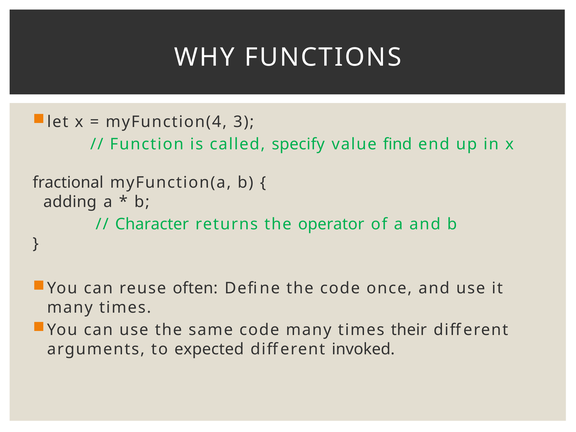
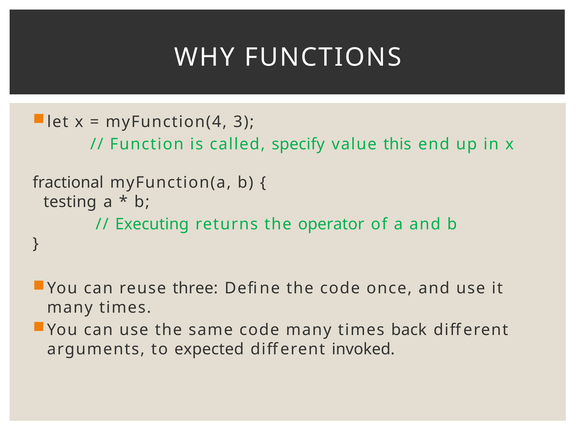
find: find -> this (397, 144)
adding: adding -> testing (70, 202)
Character: Character -> Executing (152, 224)
often: often -> three (195, 288)
their: their -> back (409, 330)
